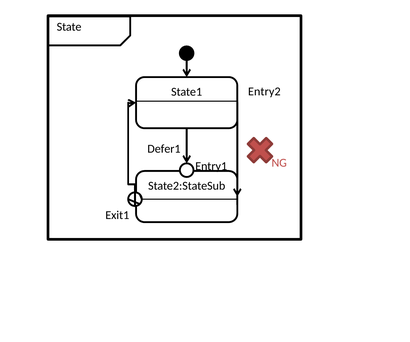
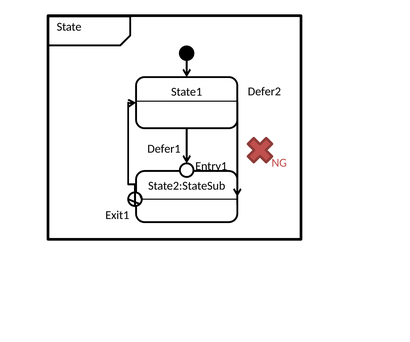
Entry2: Entry2 -> Defer2 (264, 91)
